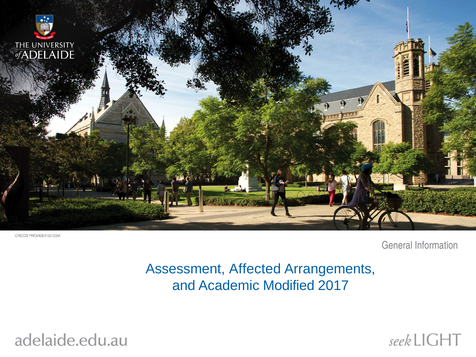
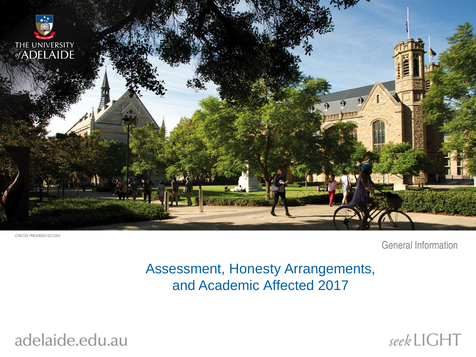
Affected: Affected -> Honesty (255, 269)
Modified: Modified -> Affected (289, 286)
